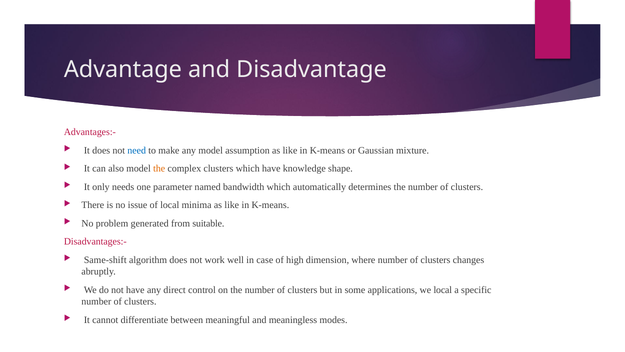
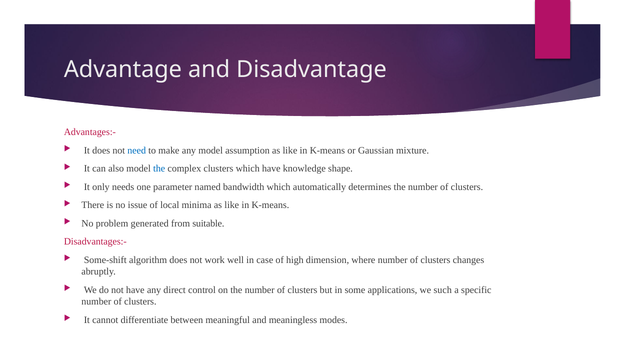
the colour: orange -> blue (159, 168)
Same-shift: Same-shift -> Some-shift (105, 260)
we local: local -> such (443, 290)
